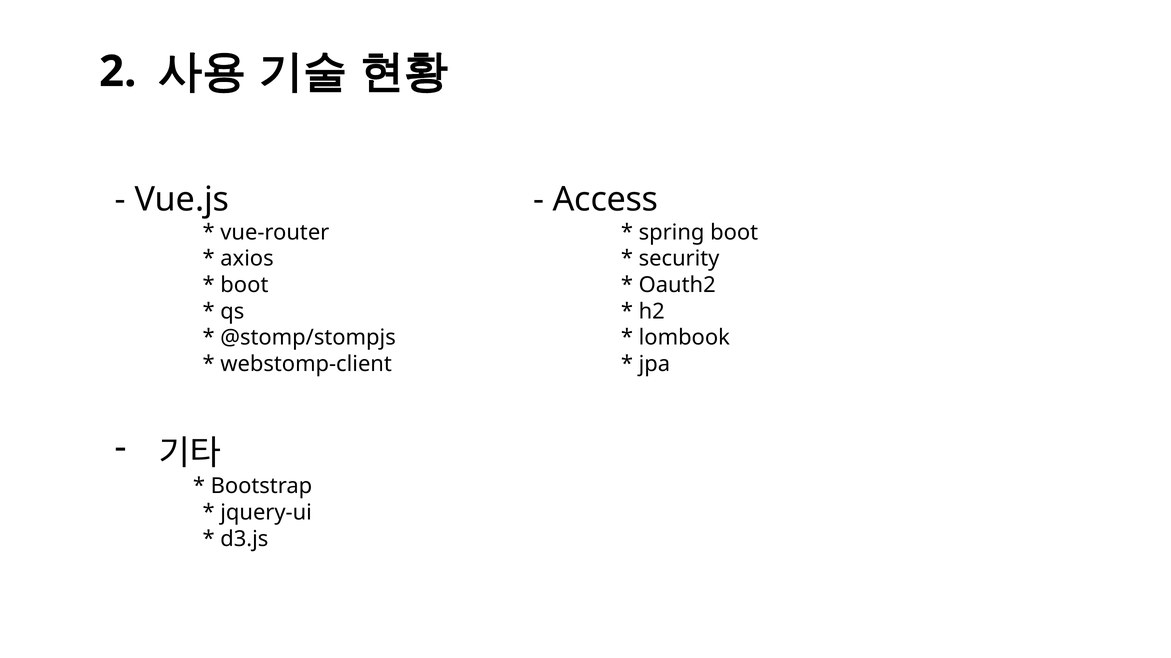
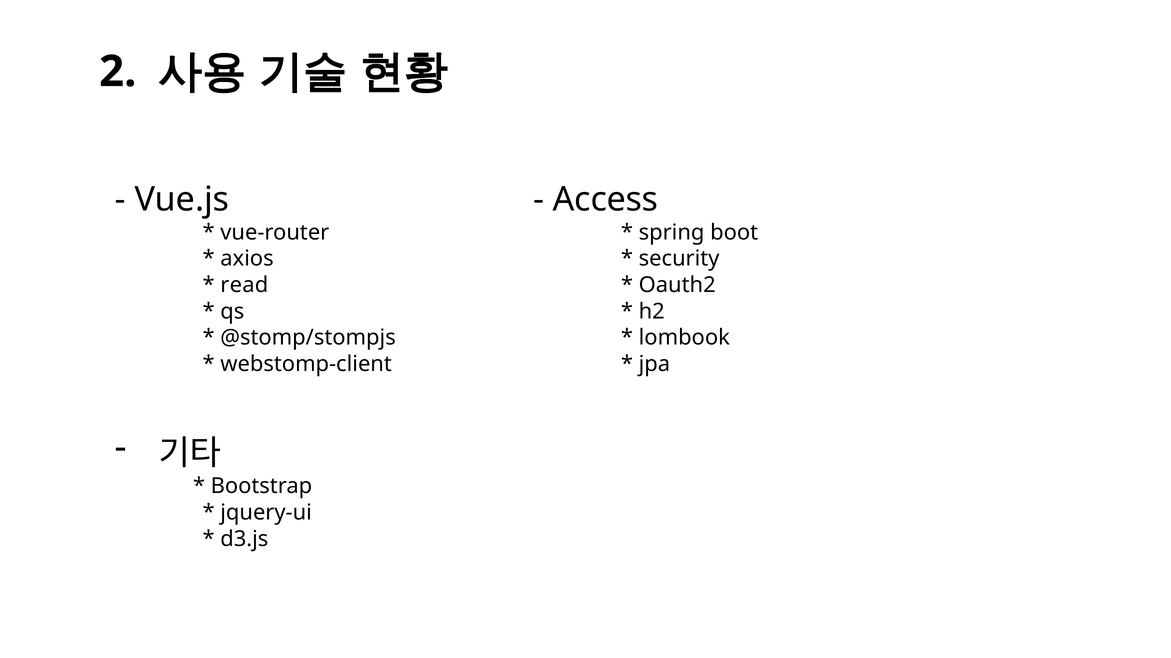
boot: boot -> read (244, 285)
